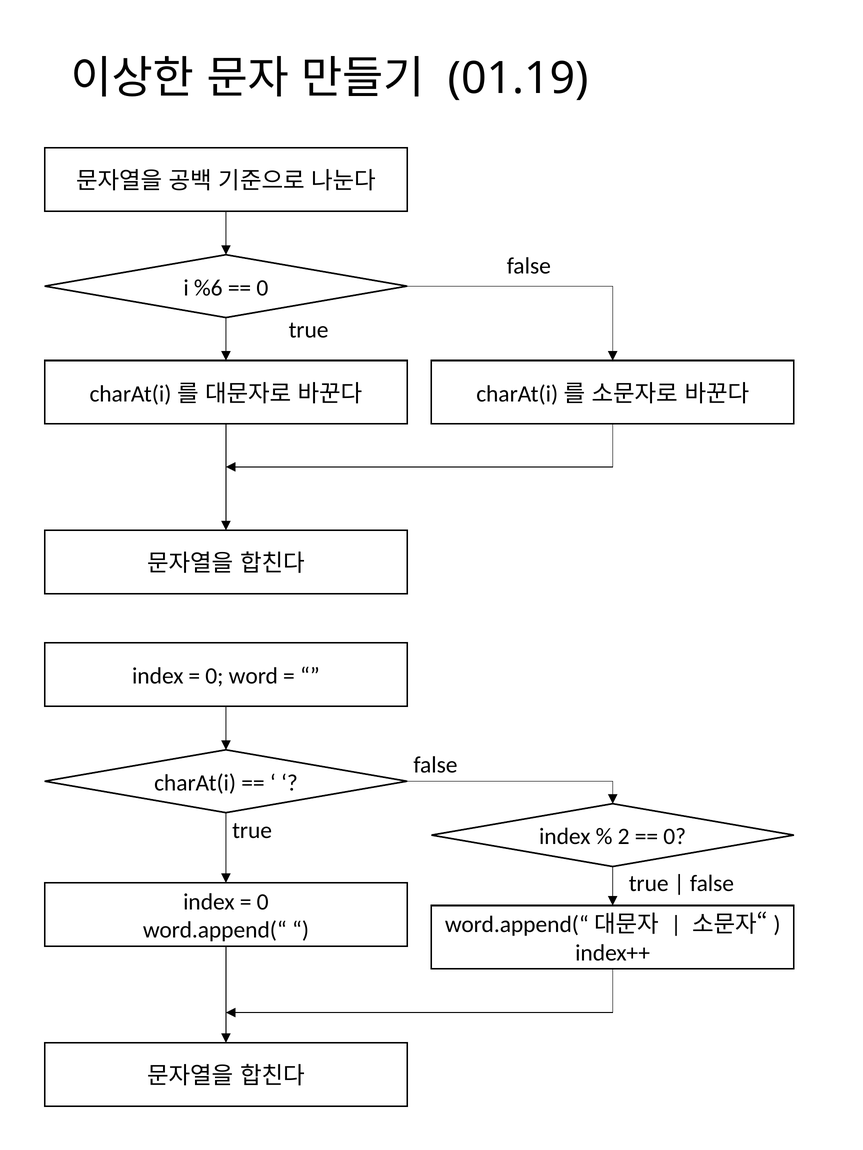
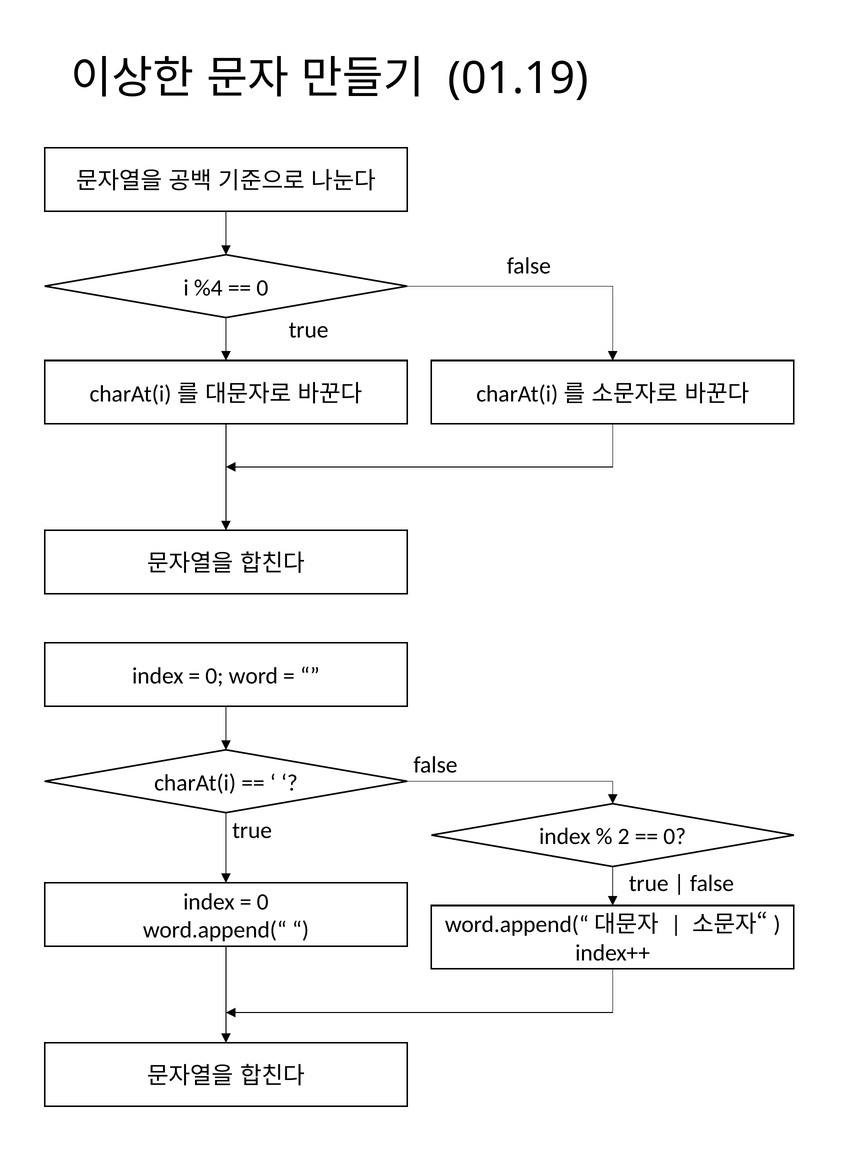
%6: %6 -> %4 (208, 288)
